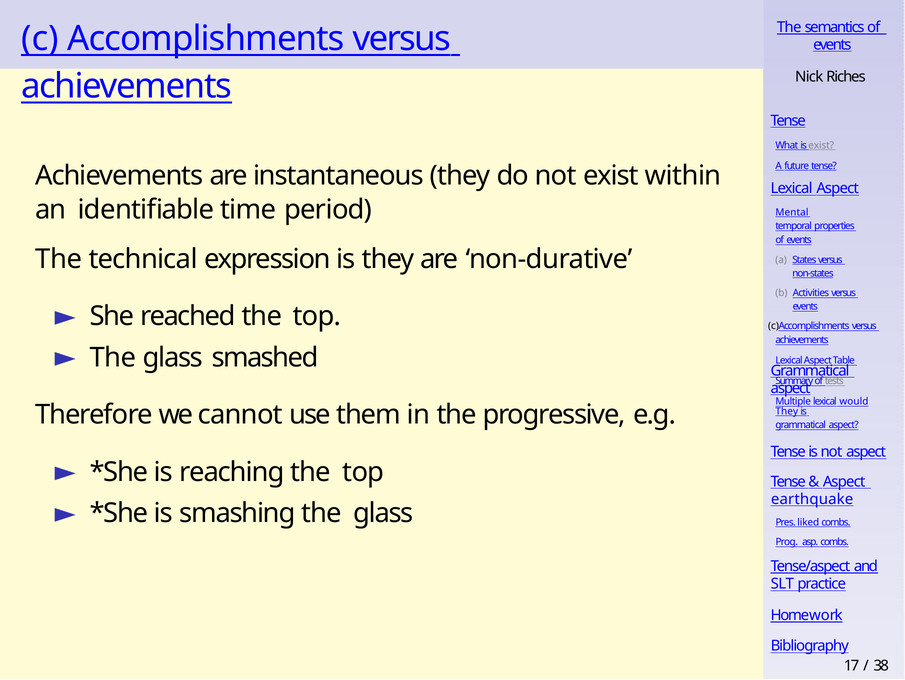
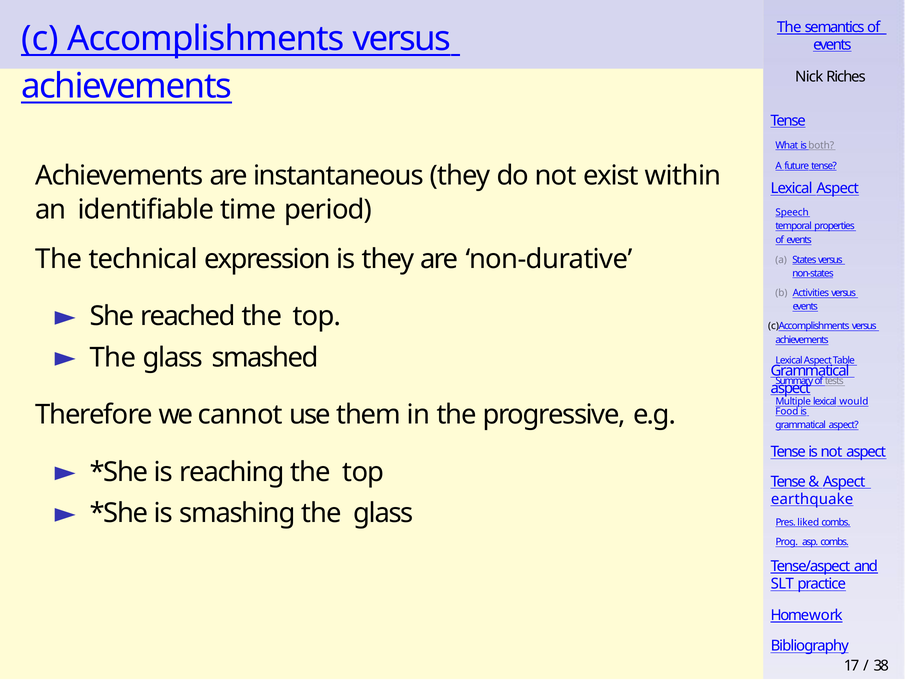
is exist: exist -> both (821, 145)
Mental: Mental -> Speech (792, 212)
They: They -> Food (787, 411)
